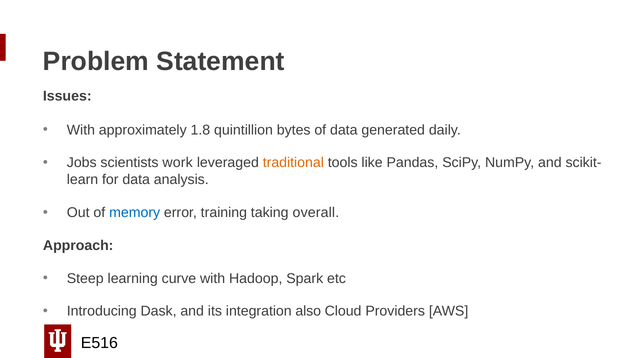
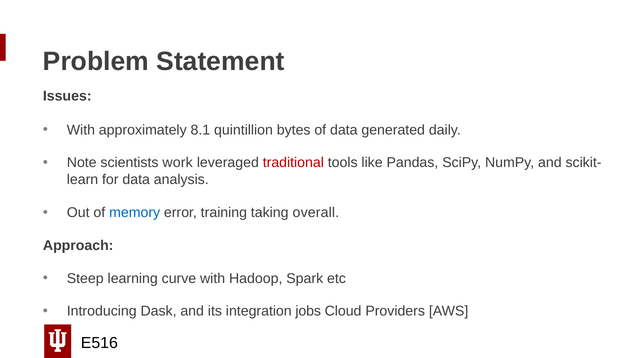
1.8: 1.8 -> 8.1 (200, 130)
Jobs: Jobs -> Note (82, 163)
traditional colour: orange -> red (293, 163)
also: also -> jobs (308, 312)
